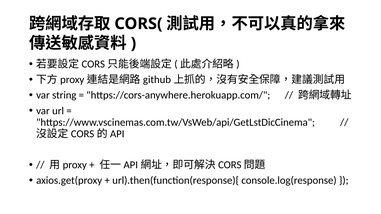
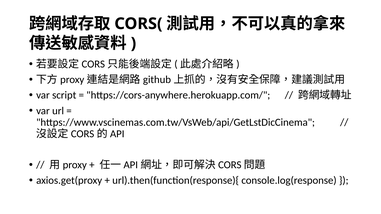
string: string -> script (64, 95)
